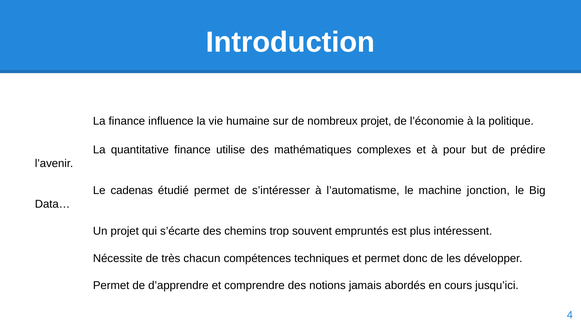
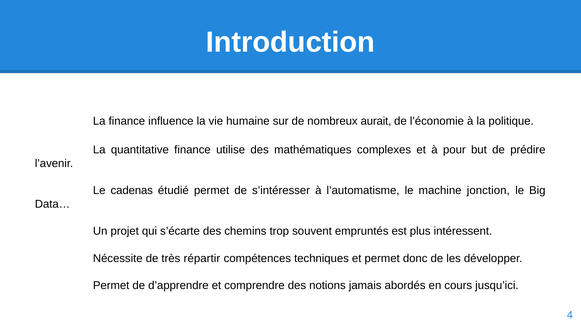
nombreux projet: projet -> aurait (376, 121)
chacun: chacun -> répartir (202, 258)
